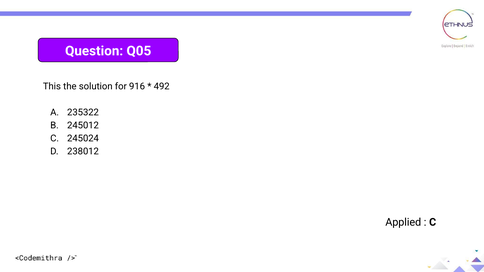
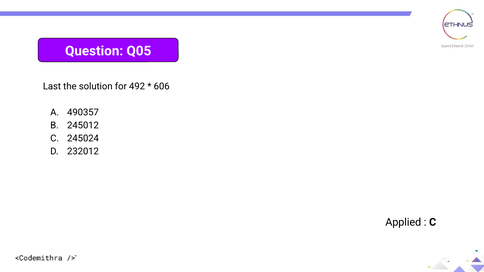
This: This -> Last (52, 87)
916: 916 -> 492 (137, 87)
492: 492 -> 606 (162, 87)
235322: 235322 -> 490357 (83, 113)
238012: 238012 -> 232012 (83, 151)
